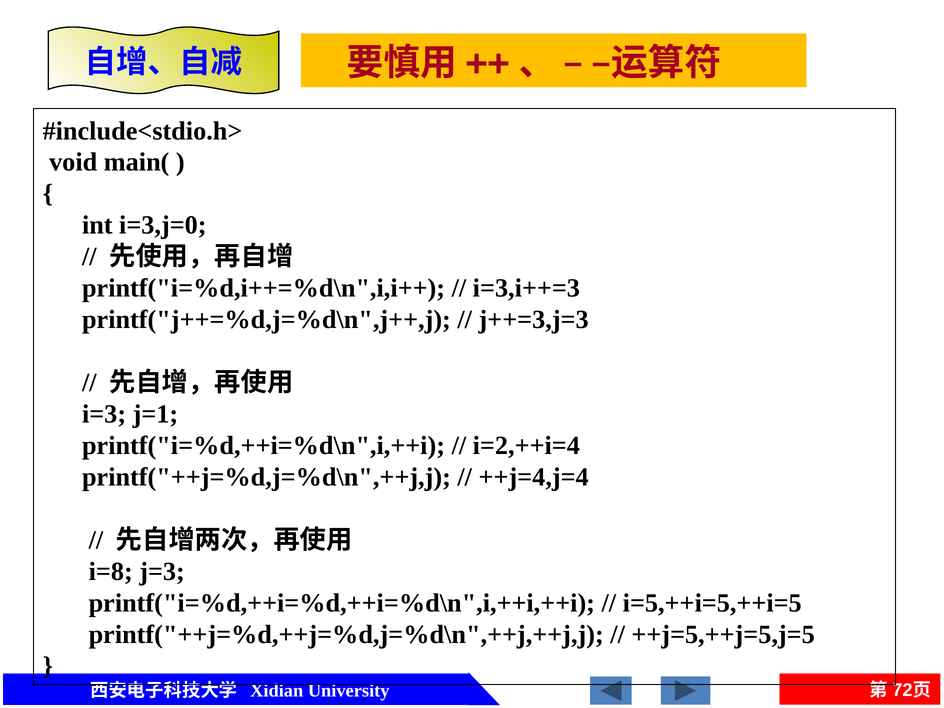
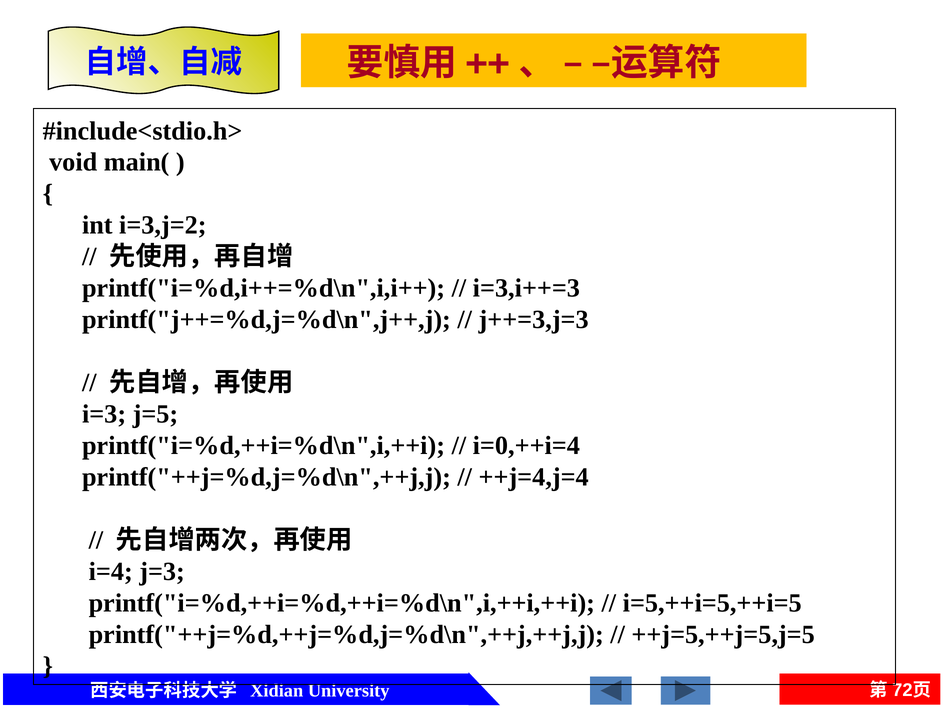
i=3,j=0: i=3,j=0 -> i=3,j=2 (163, 225)
j=1: j=1 -> j=5 (155, 414)
i=2,++i=4: i=2,++i=4 -> i=0,++i=4 (526, 446)
i=8: i=8 -> i=4 (111, 572)
